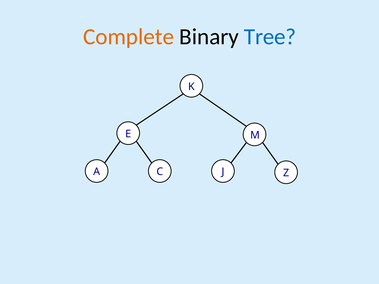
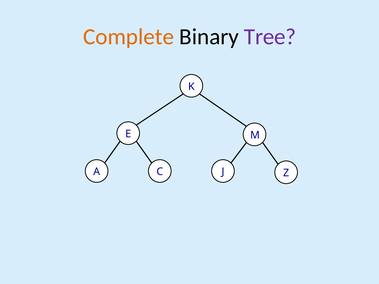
Tree colour: blue -> purple (270, 37)
